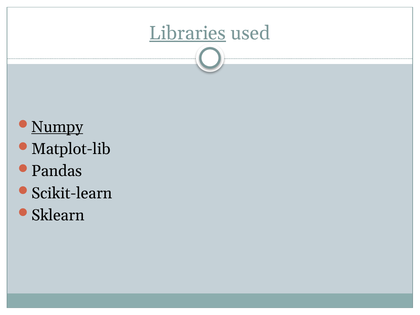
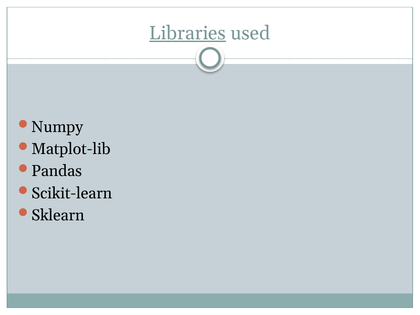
Numpy underline: present -> none (57, 127)
